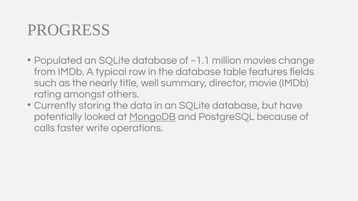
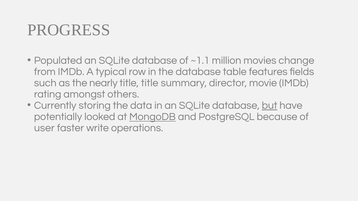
title well: well -> title (150, 83)
but underline: none -> present (270, 106)
calls: calls -> user (44, 128)
